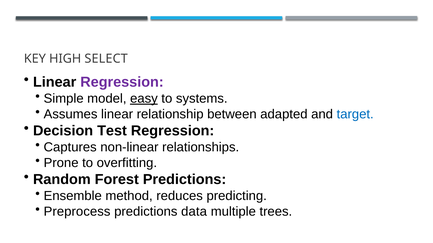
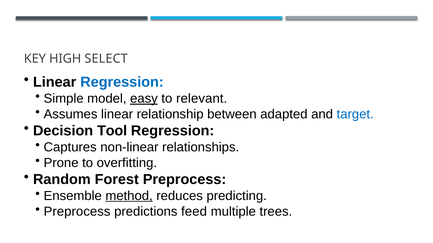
Regression colour: purple -> blue (122, 82)
systems: systems -> relevant (202, 99)
Test: Test -> Tool (112, 131)
Forest Predictions: Predictions -> Preprocess (185, 180)
method underline: none -> present (129, 196)
data: data -> feed (194, 212)
